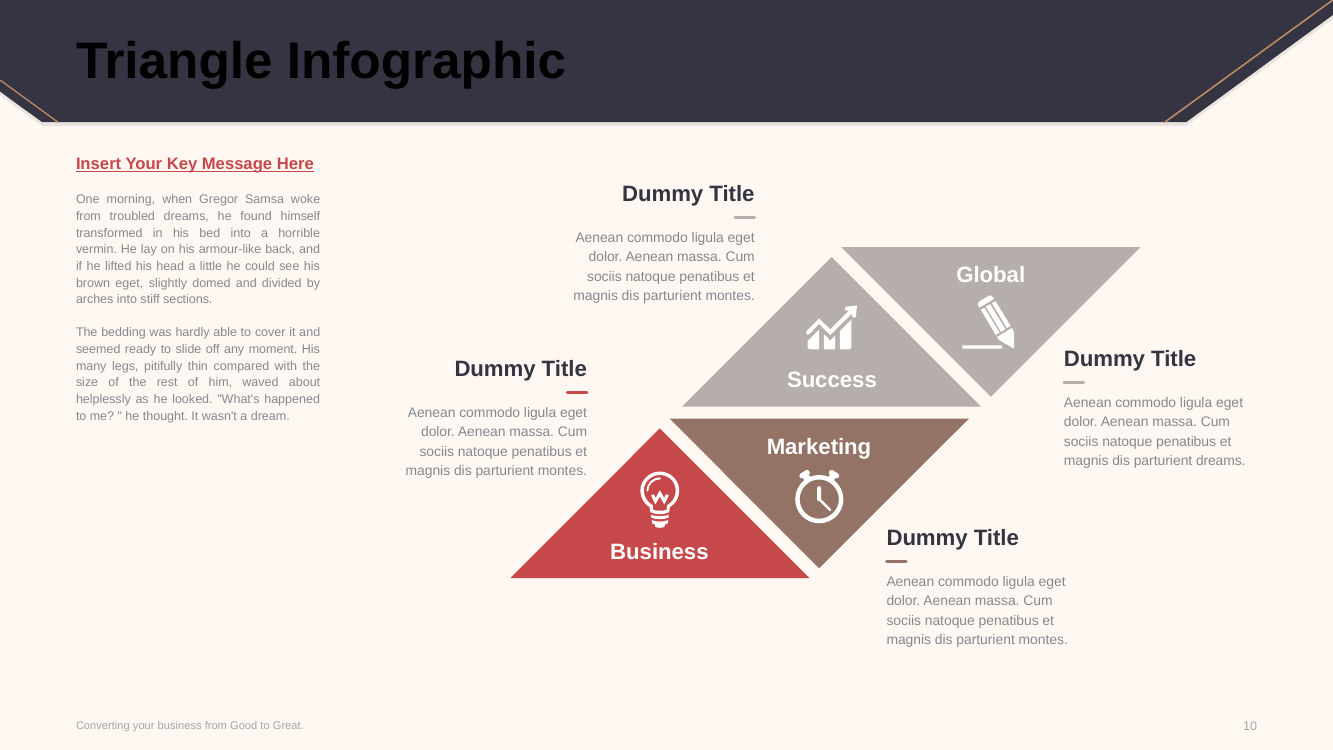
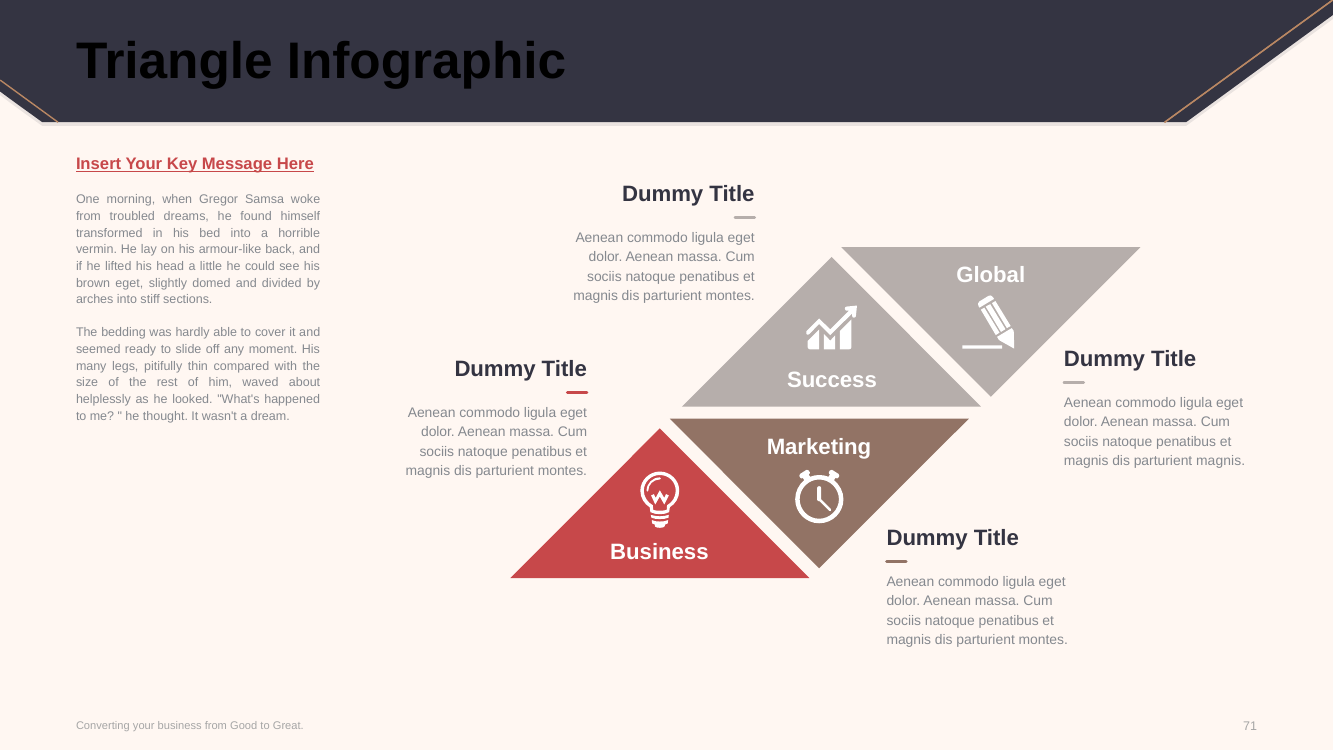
parturient dreams: dreams -> magnis (1221, 461)
10: 10 -> 71 (1250, 727)
